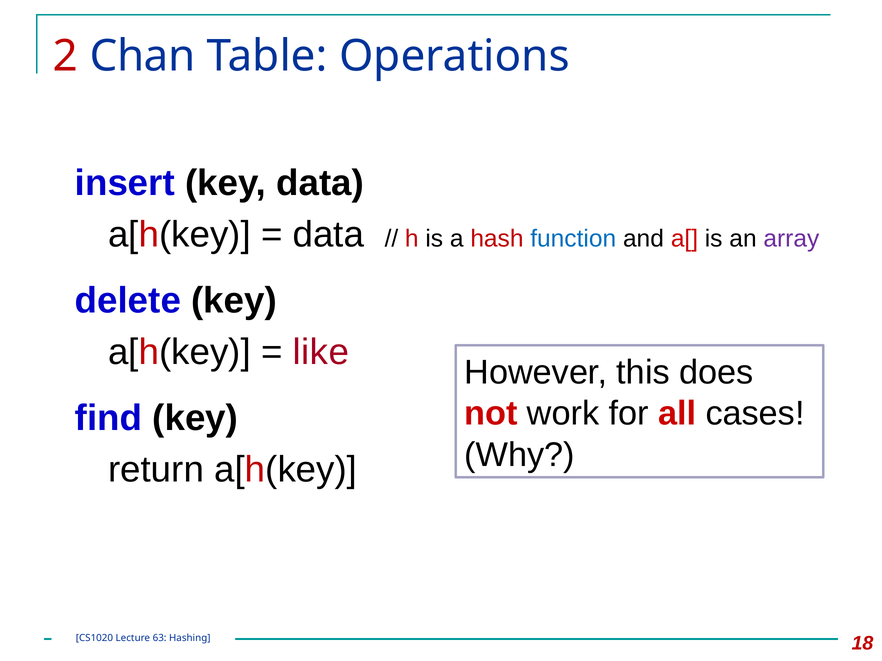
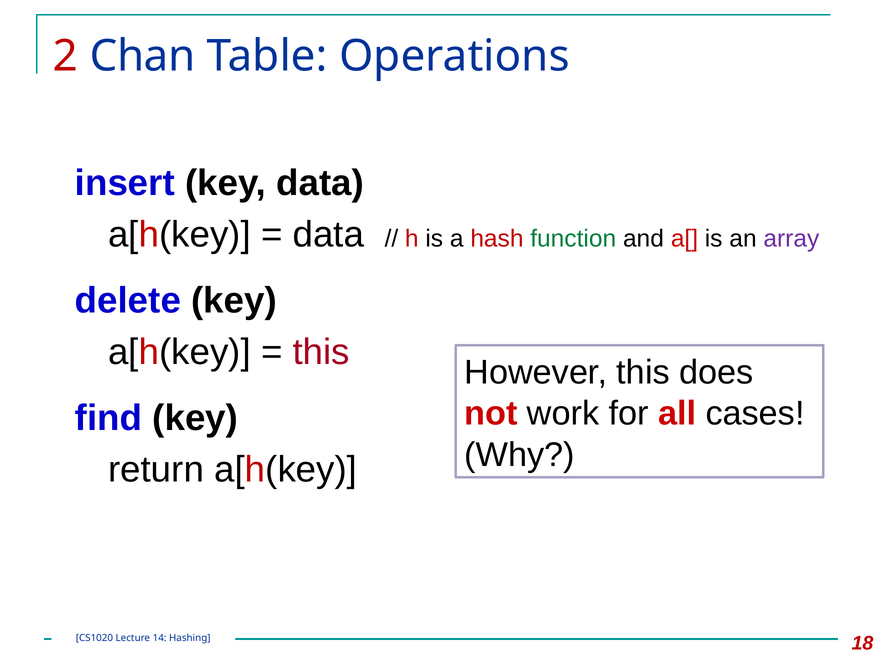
function colour: blue -> green (573, 239)
like: like -> this (321, 352)
63: 63 -> 14 (160, 639)
